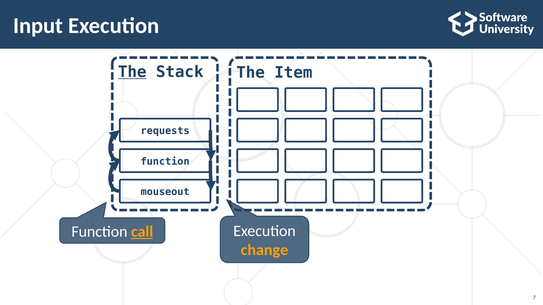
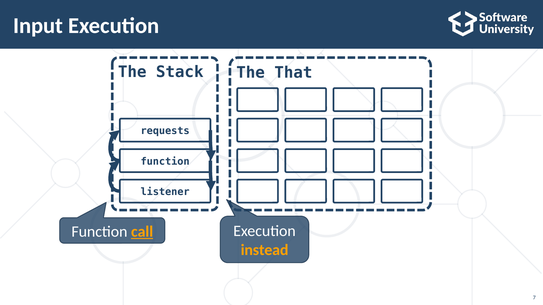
The underline: present -> none (132, 72)
Item: Item -> That (293, 73)
mouseout: mouseout -> listener (165, 192)
change: change -> instead (265, 250)
